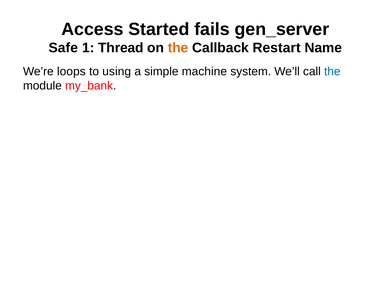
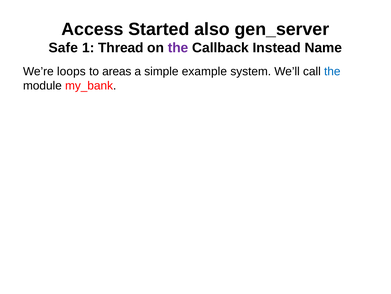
fails: fails -> also (212, 29)
the colour: orange -> purple (178, 48)
Restart: Restart -> Instead (277, 48)
using: using -> areas (117, 71)
machine: machine -> example (204, 71)
